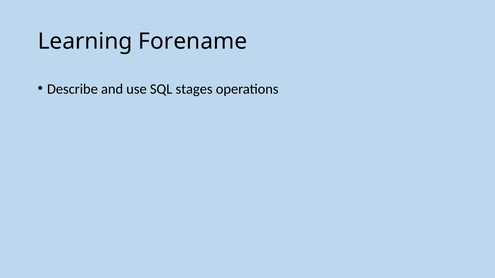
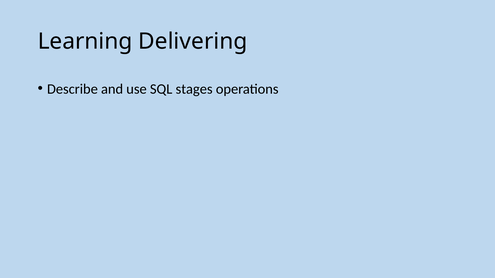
Forename: Forename -> Delivering (193, 42)
